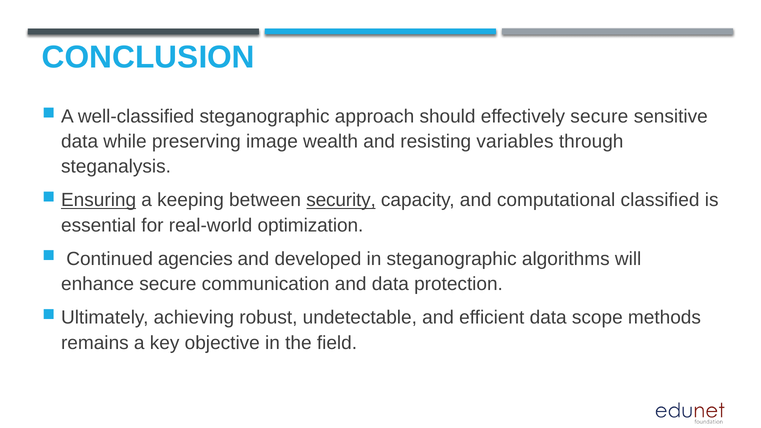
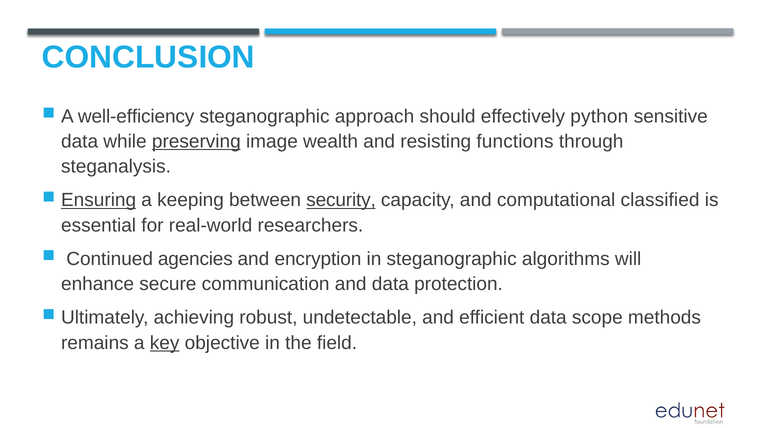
well-classified: well-classified -> well-efficiency (136, 116)
effectively secure: secure -> python (599, 116)
preserving underline: none -> present (196, 141)
variables: variables -> functions (515, 141)
optimization: optimization -> researchers (310, 225)
developed: developed -> encryption (318, 259)
key underline: none -> present (165, 343)
